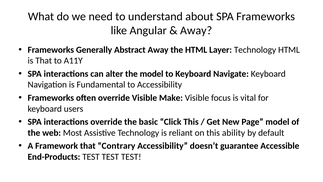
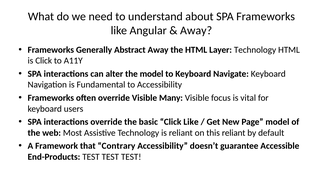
is That: That -> Click (44, 61)
Make: Make -> Many (171, 98)
Click This: This -> Like (191, 122)
this ability: ability -> reliant (234, 133)
